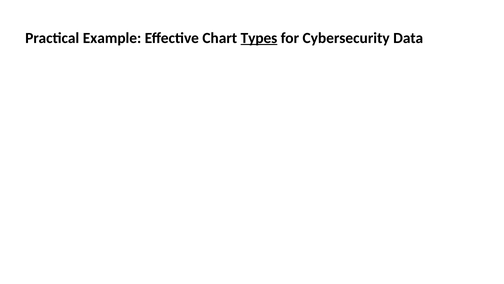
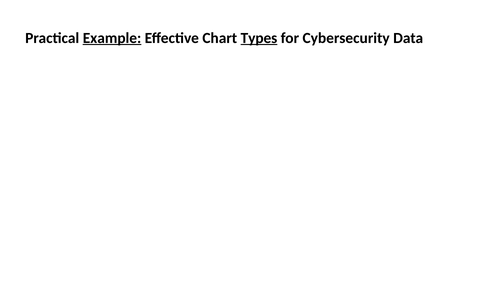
Example underline: none -> present (112, 38)
